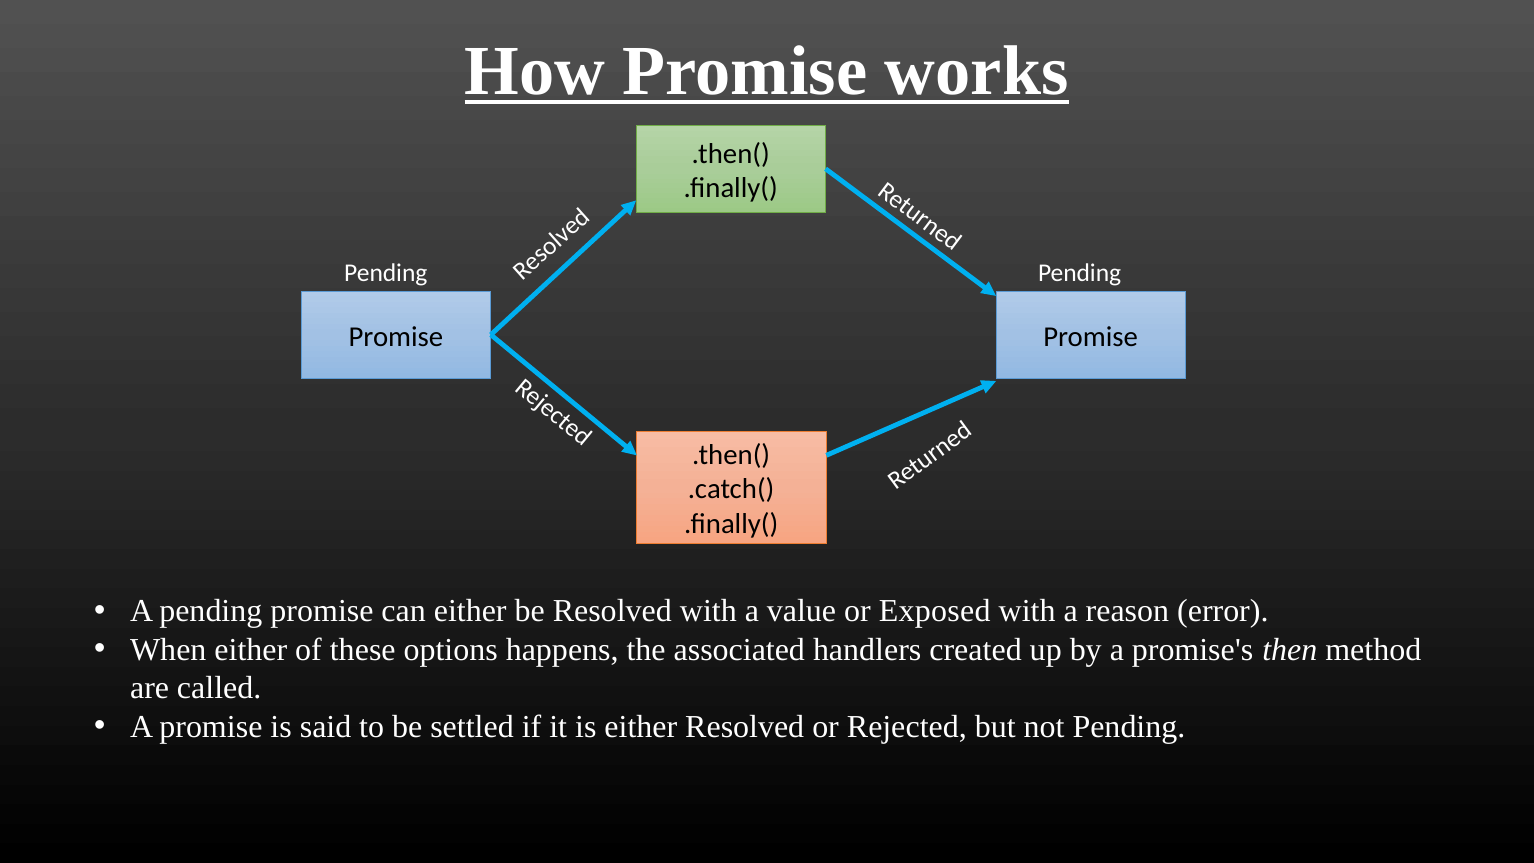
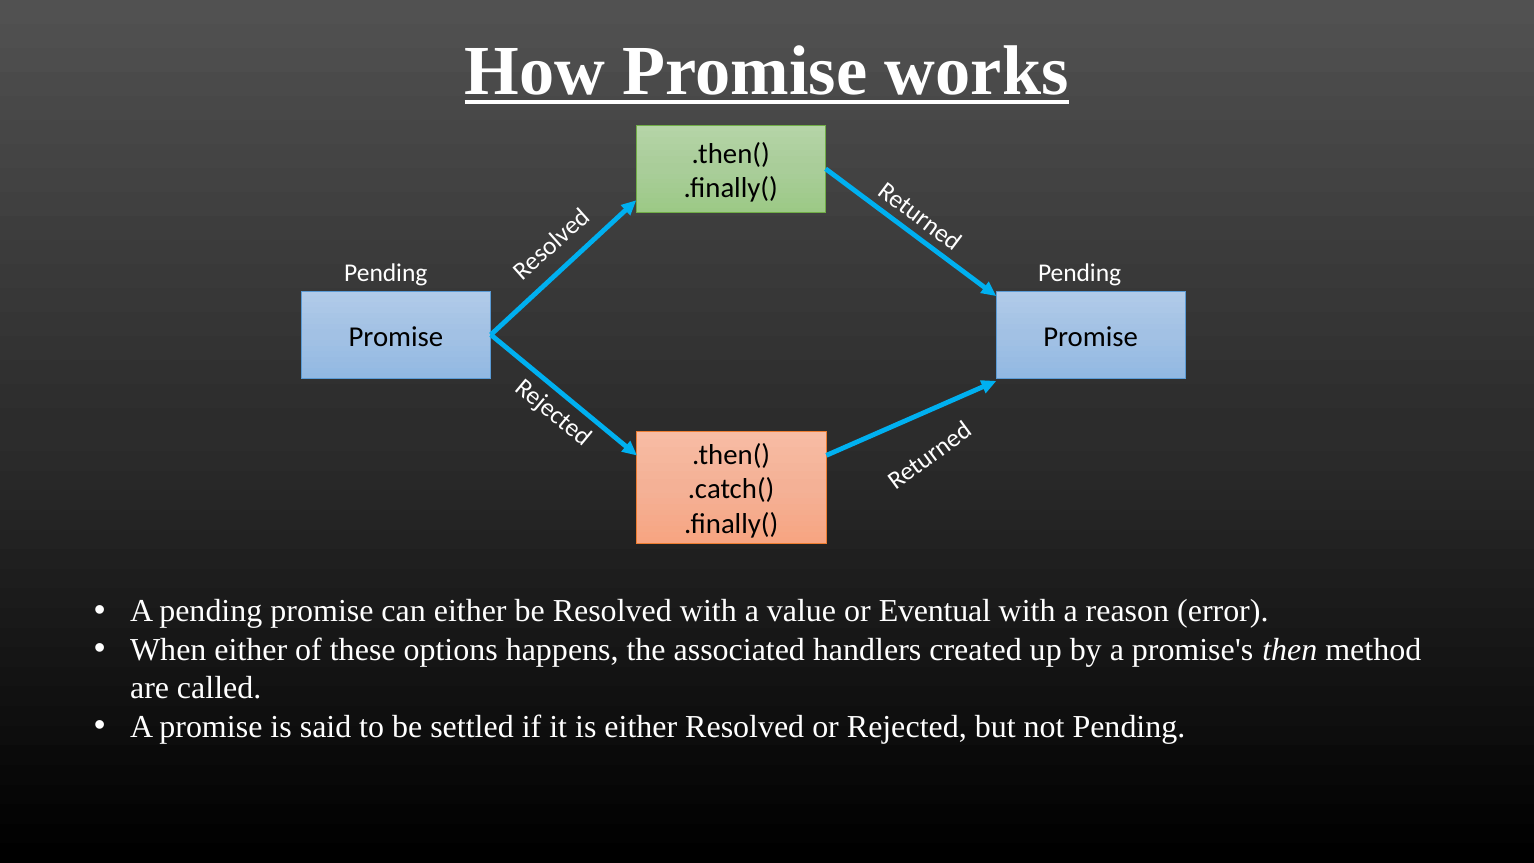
Exposed: Exposed -> Eventual (935, 611)
